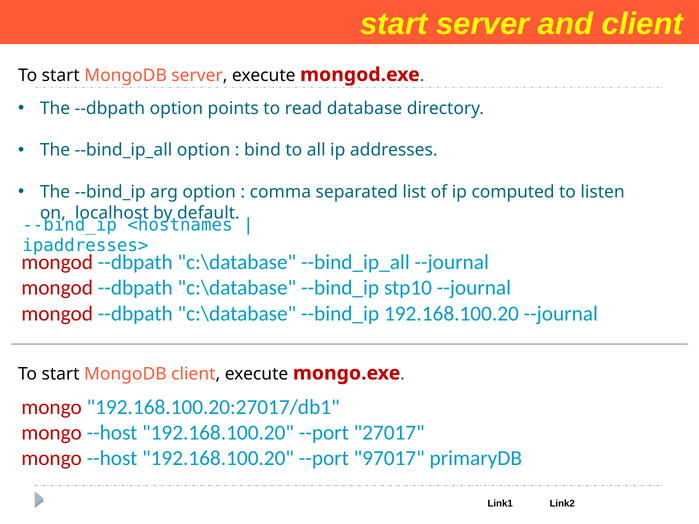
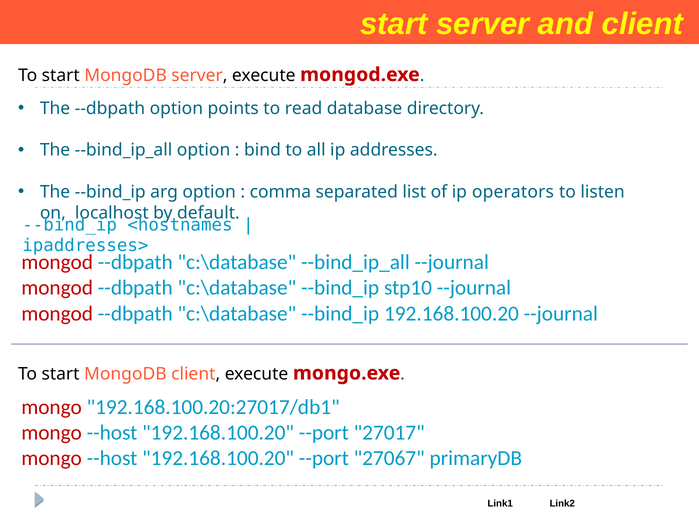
computed: computed -> operators (513, 192)
97017: 97017 -> 27067 (389, 459)
